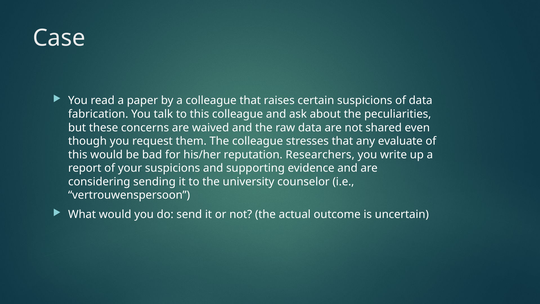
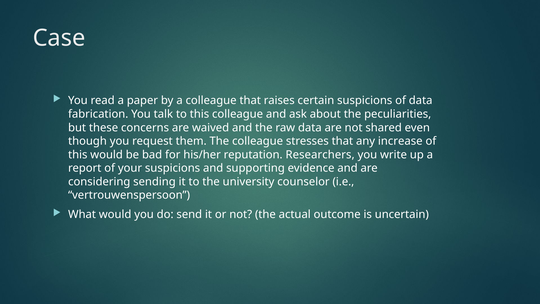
evaluate: evaluate -> increase (400, 141)
